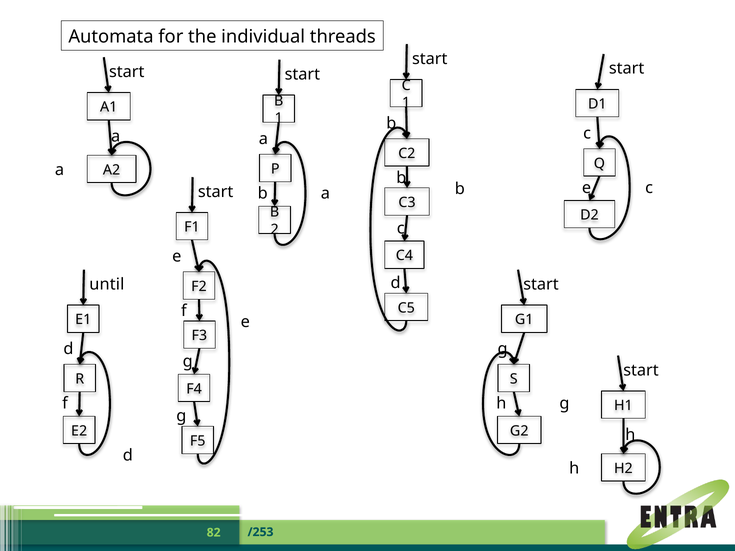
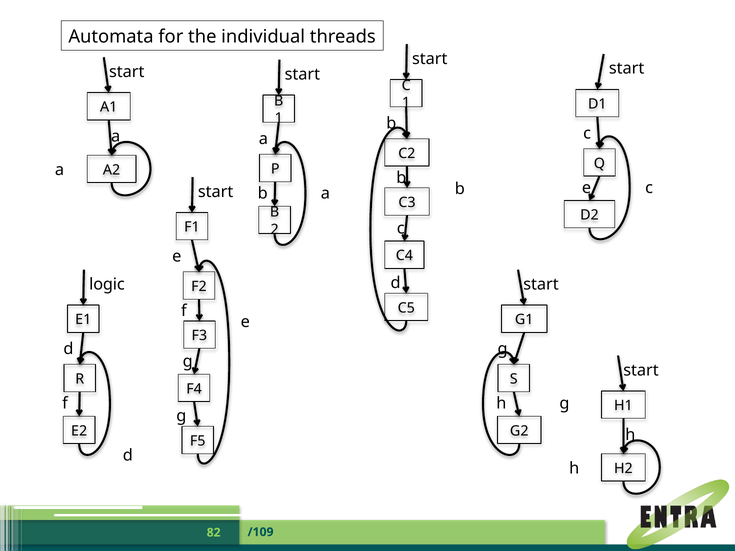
until: until -> logic (107, 284)
/253: /253 -> /109 (261, 532)
